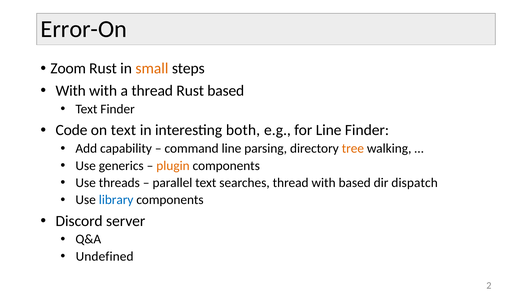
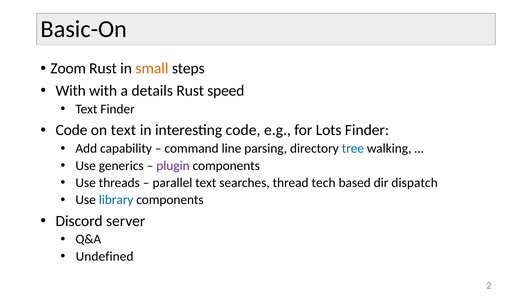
Error-On: Error-On -> Basic-On (84, 29)
a thread: thread -> details (152, 91)
Rust based: based -> speed (226, 91)
interesting both: both -> code (243, 130)
for Line: Line -> Lots (329, 130)
tree colour: orange -> blue (353, 149)
plugin colour: orange -> purple (173, 166)
thread with: with -> tech (324, 183)
